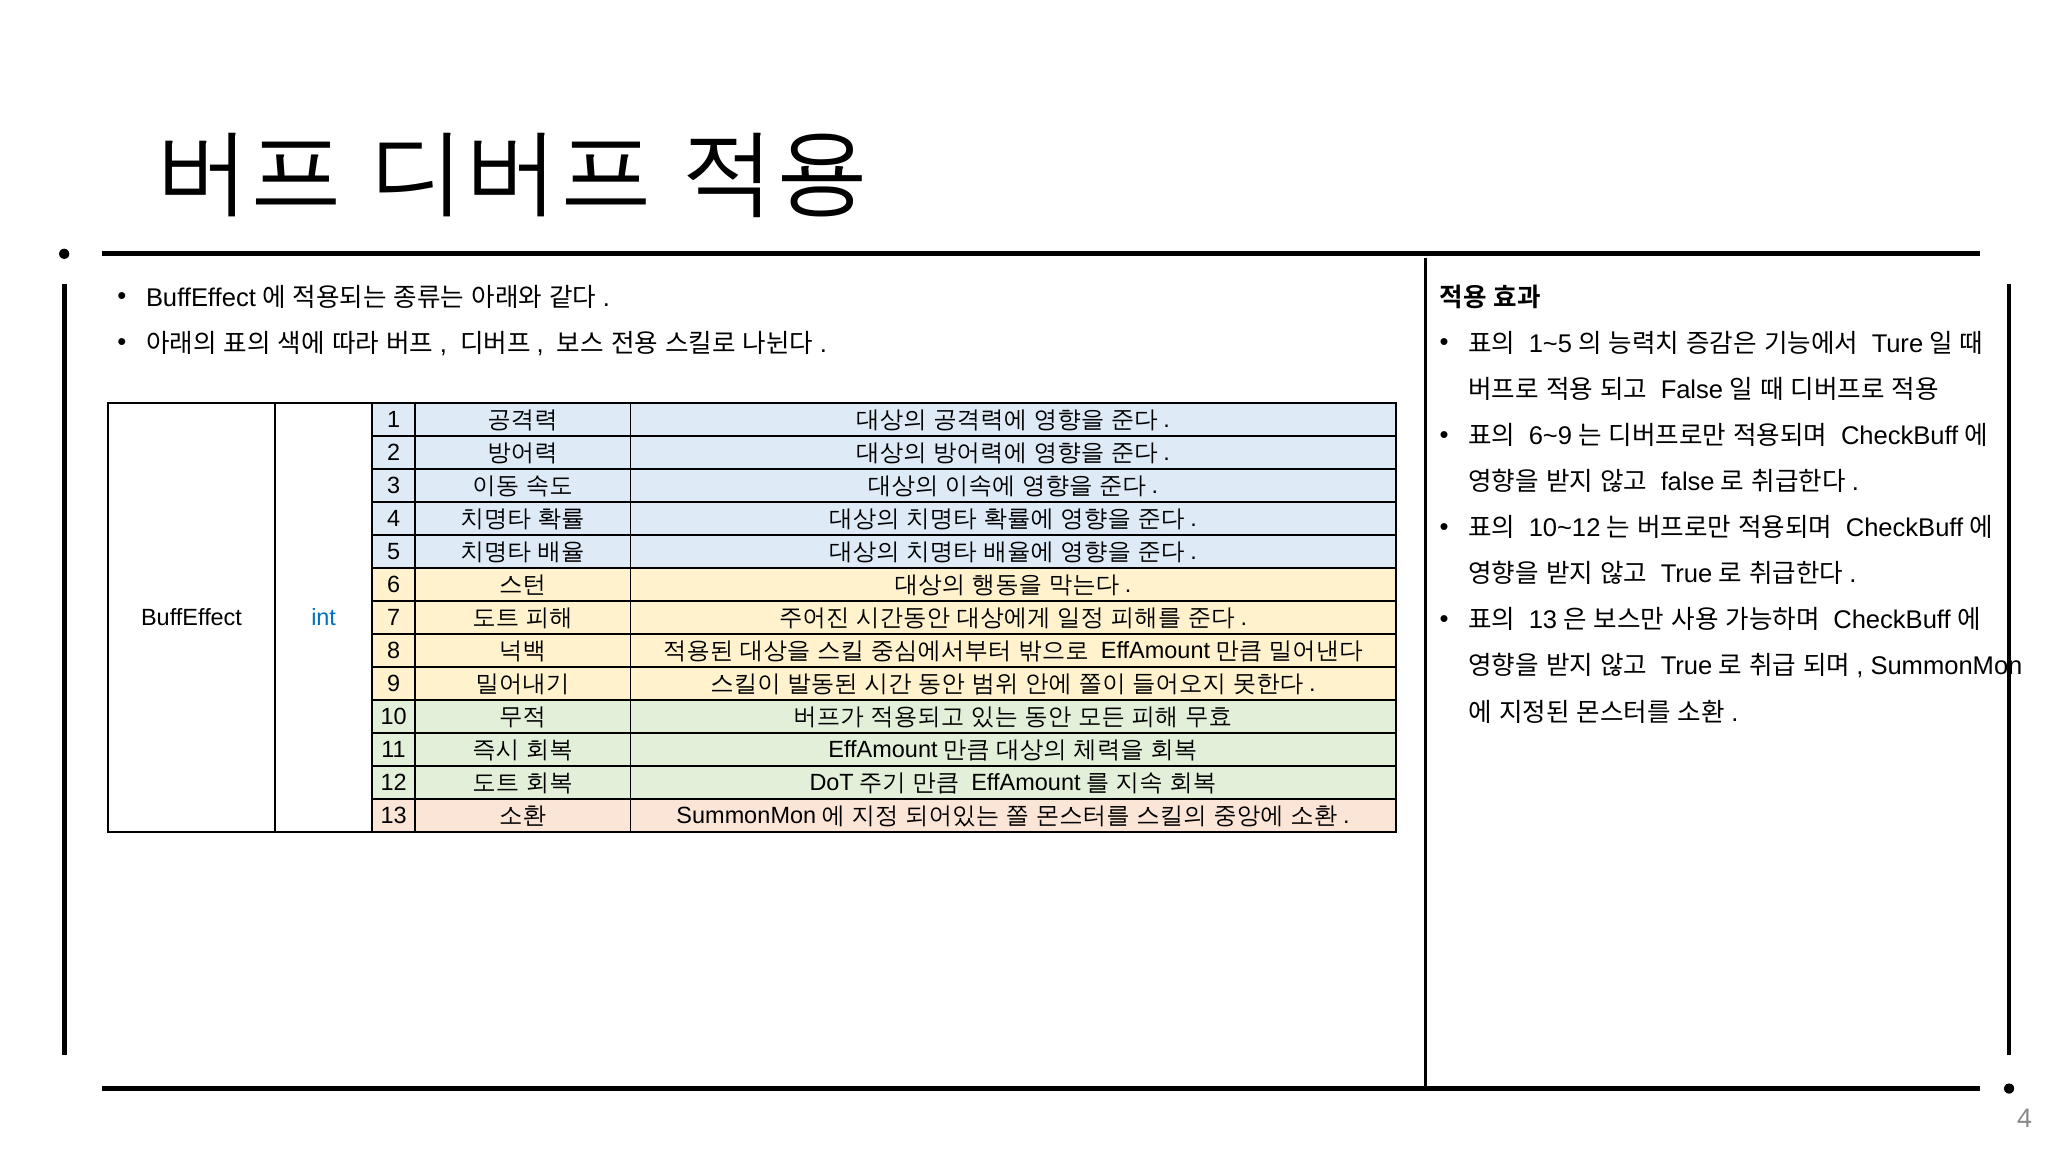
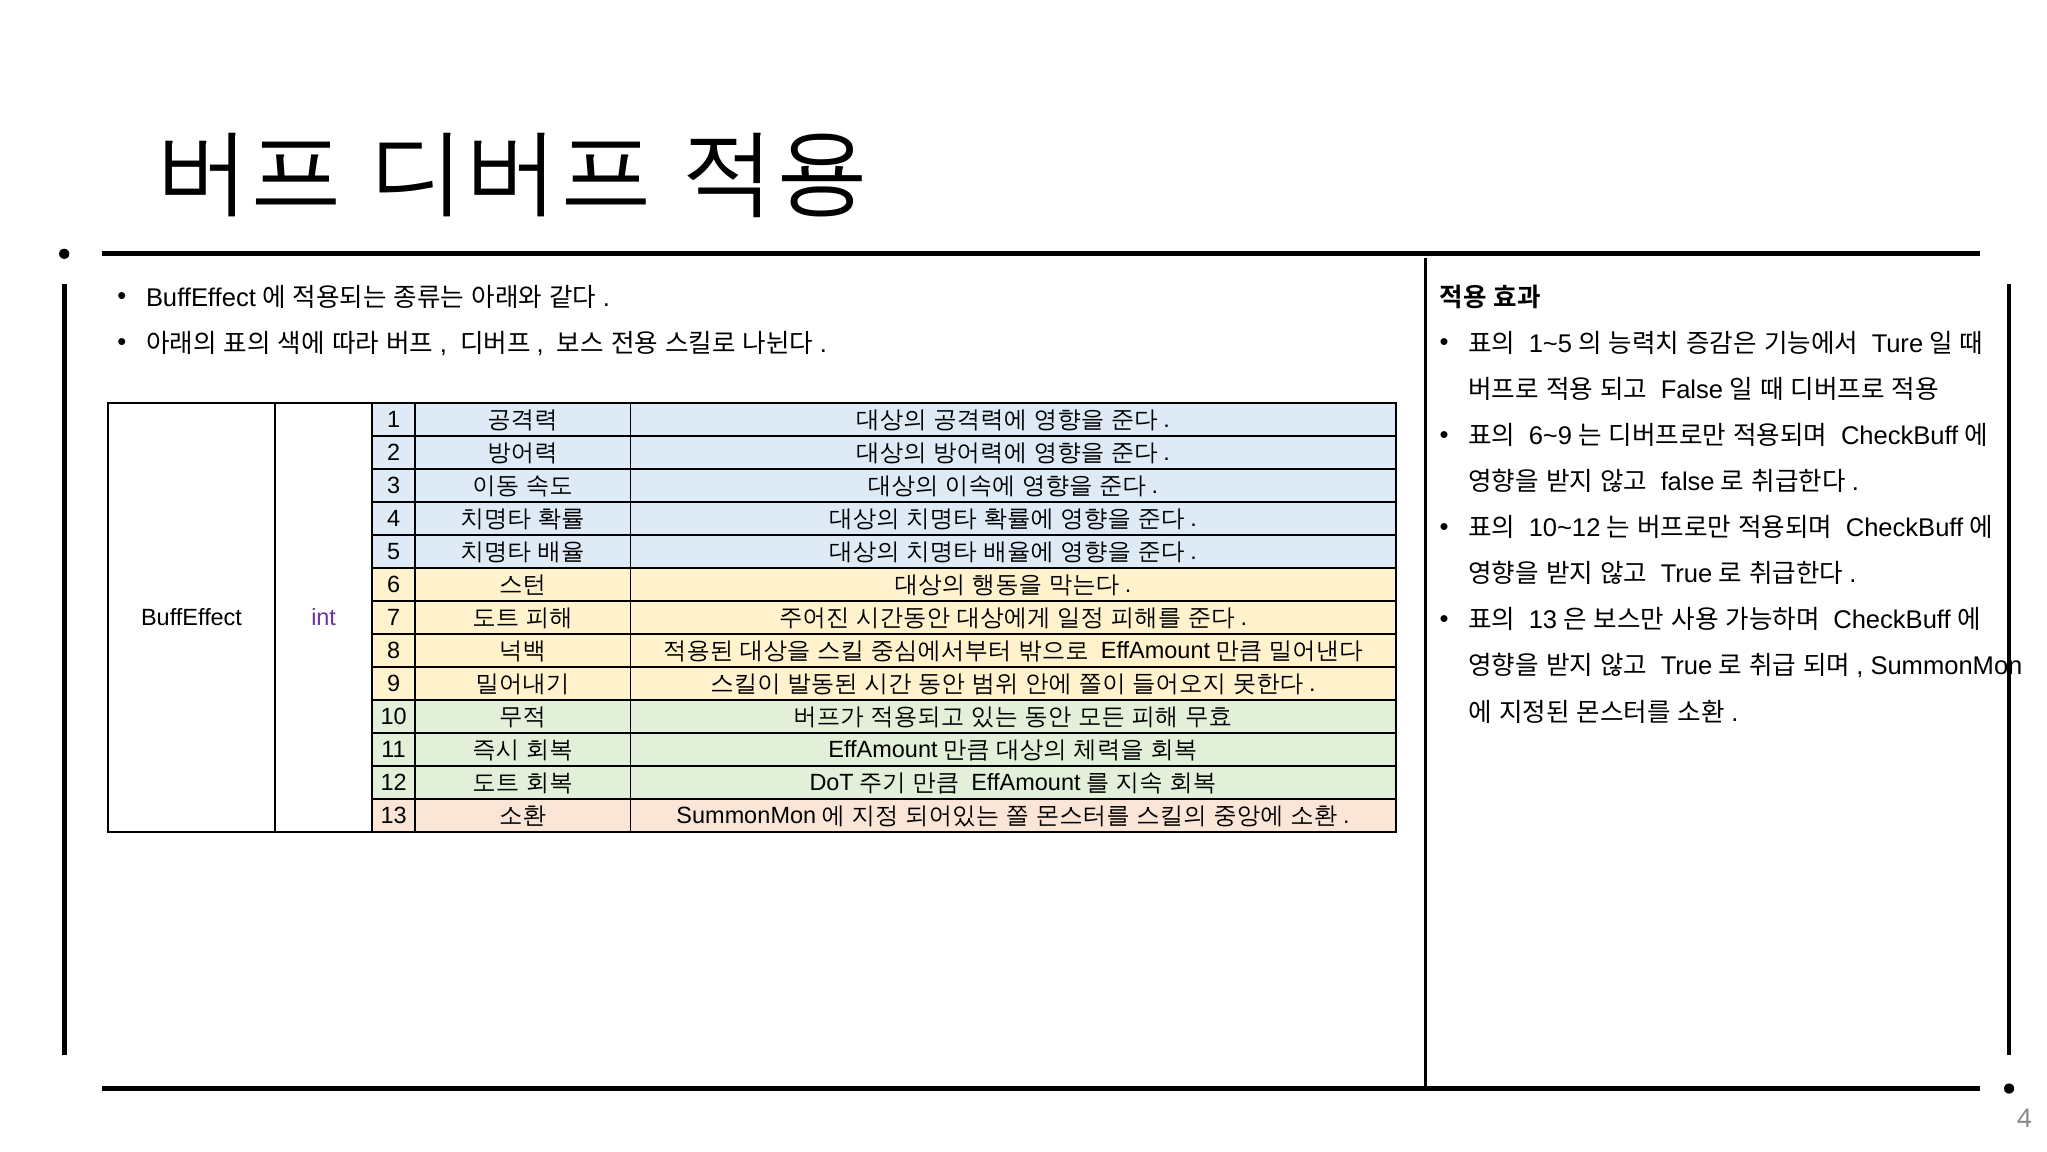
int colour: blue -> purple (324, 618)
